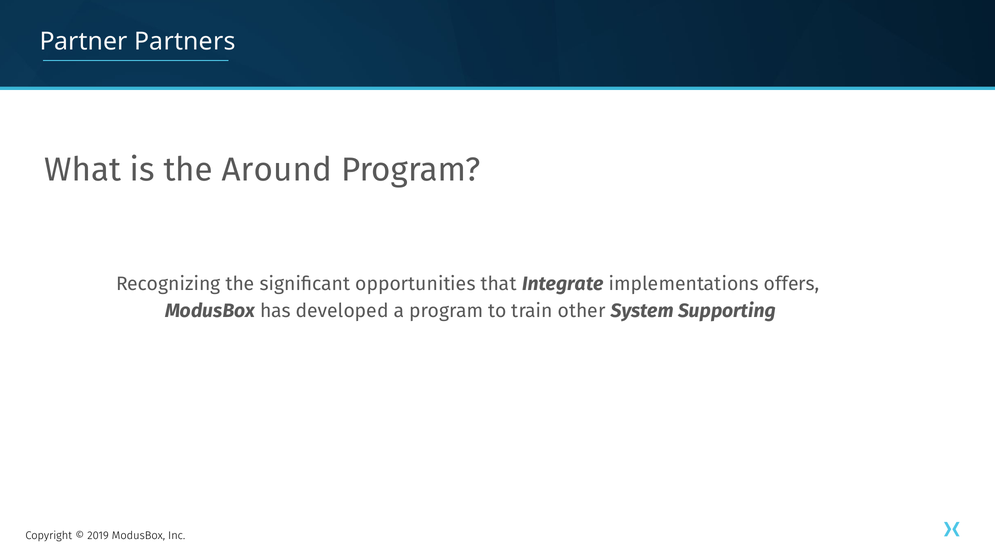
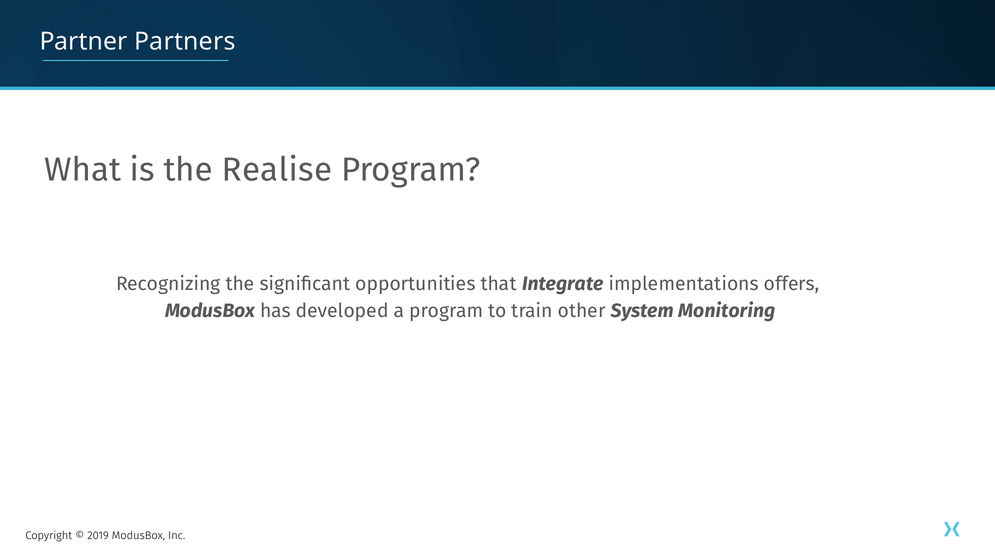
Around: Around -> Realise (277, 170)
Supporting: Supporting -> Monitoring (727, 311)
